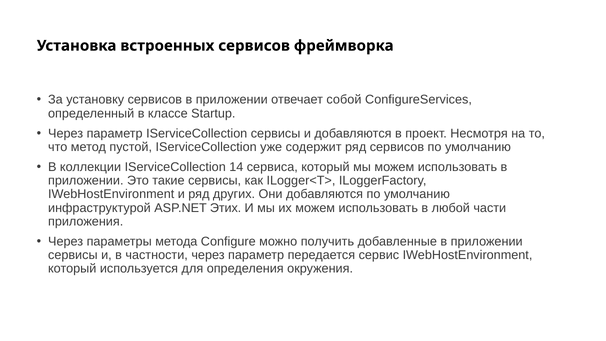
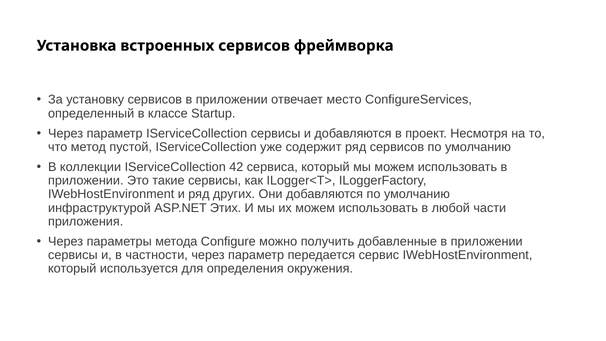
собой: собой -> место (344, 100)
14: 14 -> 42 (236, 167)
